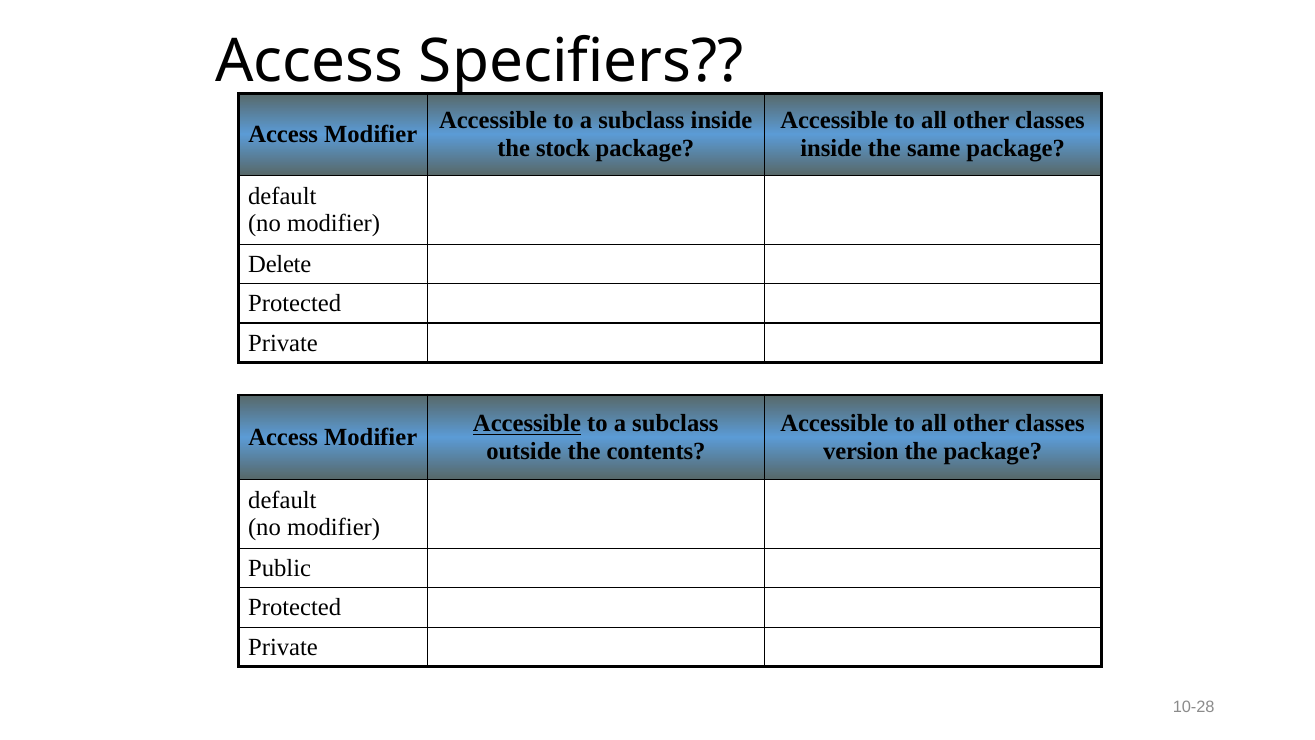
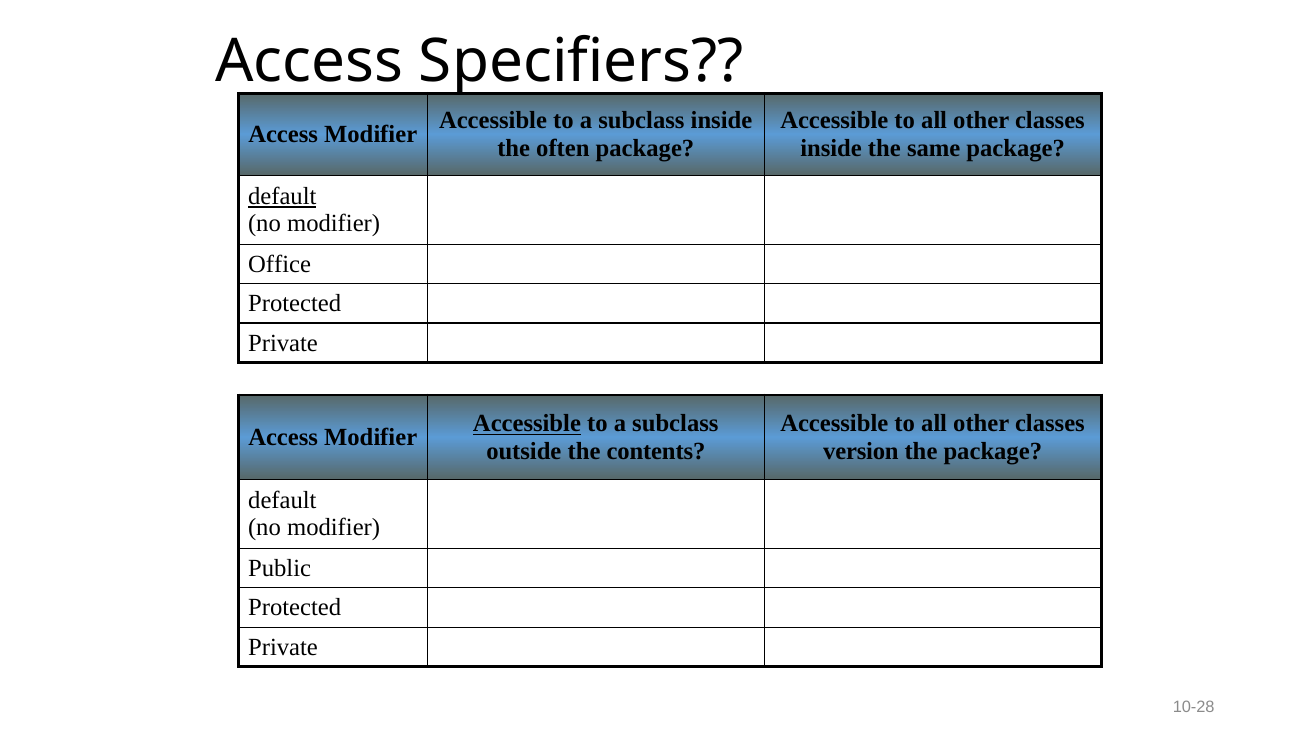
stock: stock -> often (563, 148)
default underline: none -> present (282, 196)
Delete: Delete -> Office (280, 264)
